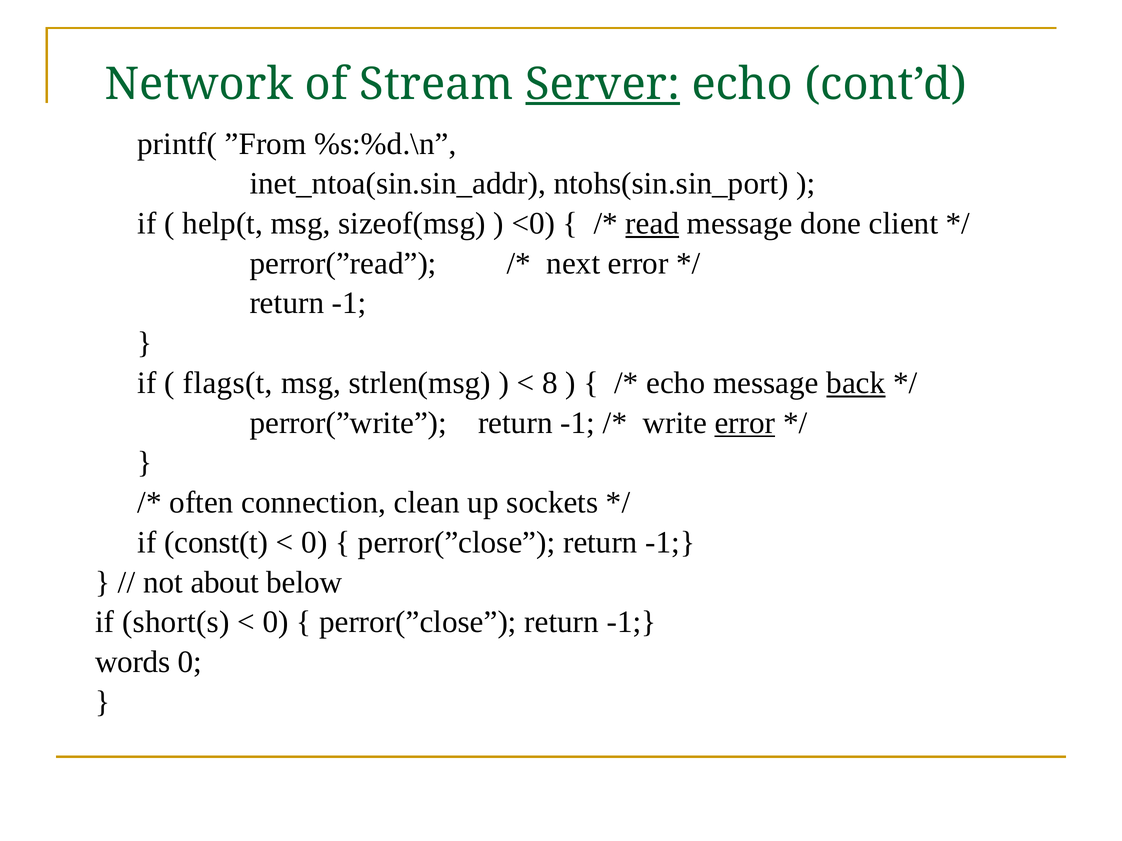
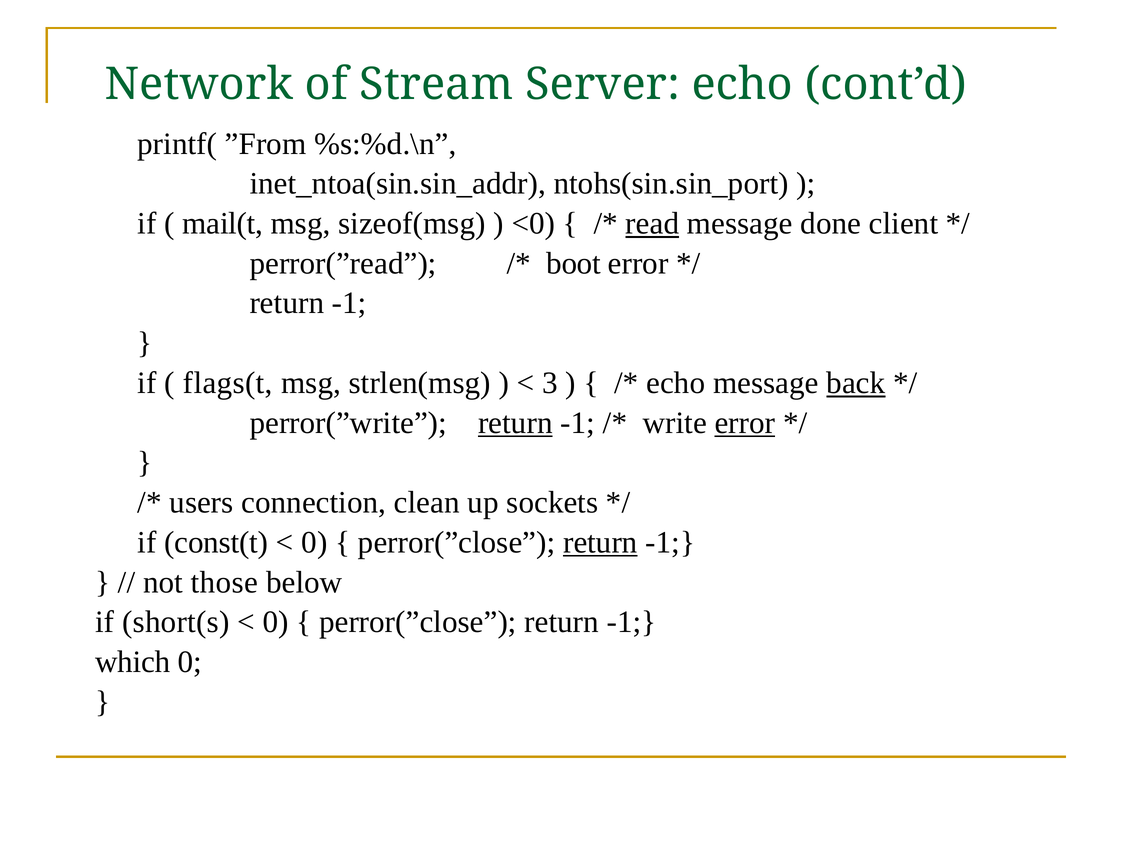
Server underline: present -> none (603, 84)
help(t: help(t -> mail(t (223, 224)
next: next -> boot (573, 263)
8: 8 -> 3 (550, 383)
return underline: none -> present (515, 423)
often: often -> users (201, 503)
return underline: none -> present (600, 543)
about: about -> those (224, 583)
words: words -> which (133, 662)
